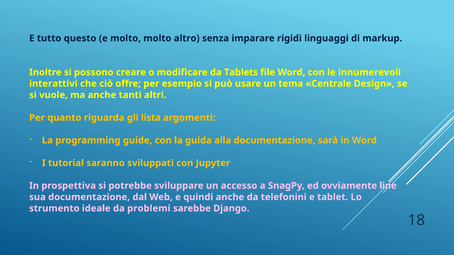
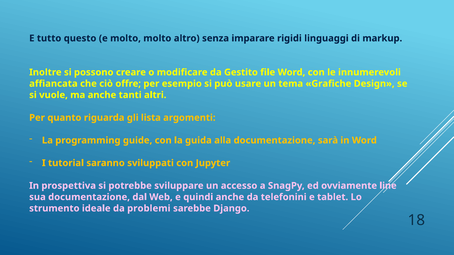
Tablets: Tablets -> Gestito (241, 72)
interattivi: interattivi -> affiancata (53, 84)
Centrale: Centrale -> Grafiche (328, 84)
